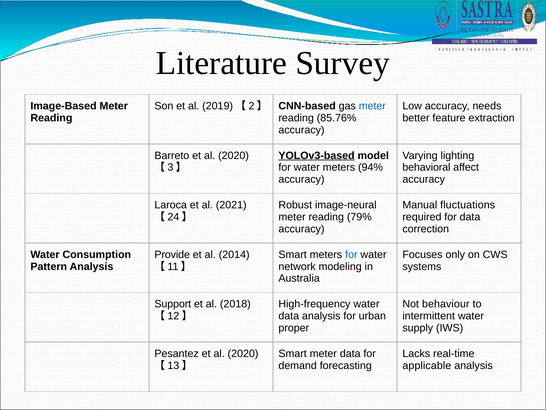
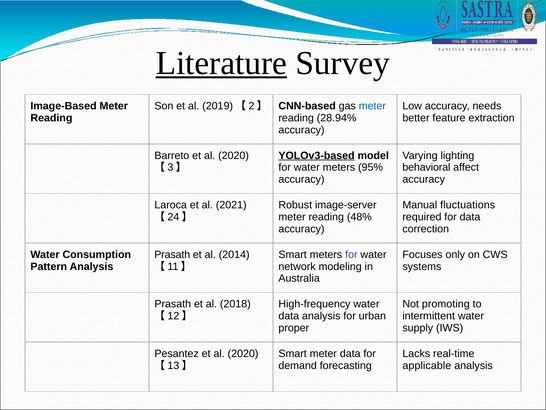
Literature underline: none -> present (221, 63)
85.76%: 85.76% -> 28.94% (337, 118)
94%: 94% -> 95% (371, 167)
image-neural: image-neural -> image-server (346, 205)
79%: 79% -> 48% (359, 217)
Provide: Provide -> Prasath (172, 254)
for colour: blue -> purple (351, 254)
Support: Support -> Prasath (173, 304)
behaviour: behaviour -> promoting (446, 304)
